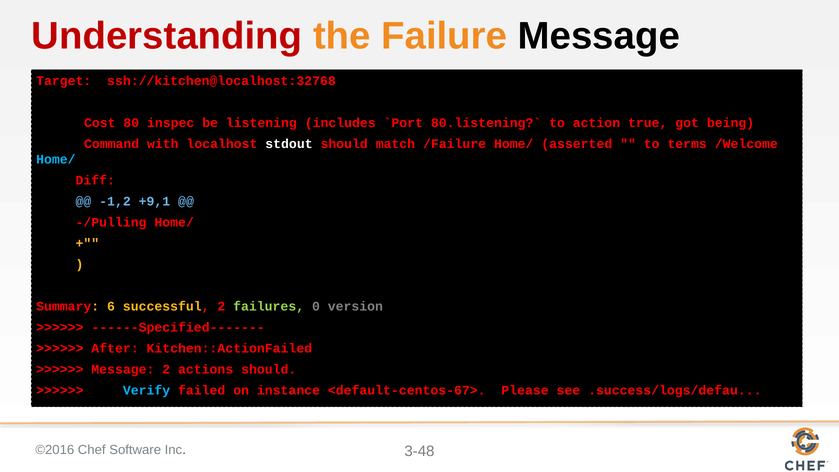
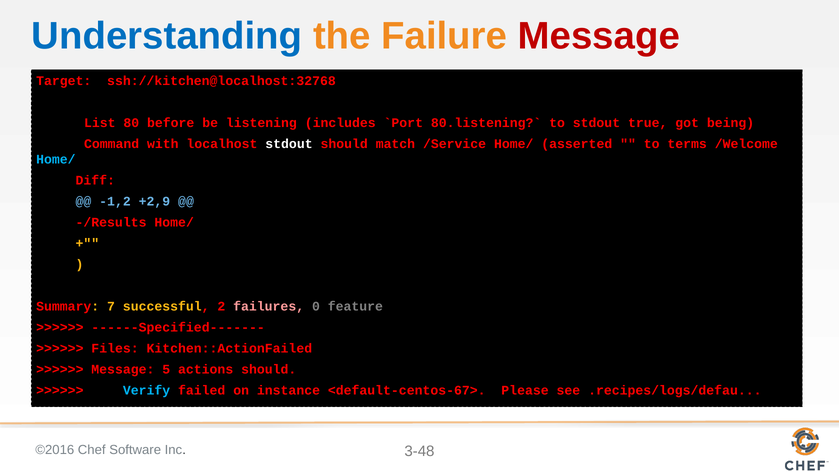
Understanding colour: red -> blue (167, 36)
Message colour: black -> red (599, 36)
Cost: Cost -> List (100, 123)
inspec: inspec -> before (171, 123)
to action: action -> stdout (596, 123)
/Failure: /Failure -> /Service (455, 144)
+9,1: +9,1 -> +2,9 (154, 201)
-/Pulling: -/Pulling -> -/Results (111, 222)
6: 6 -> 7 (111, 306)
failures colour: light green -> pink (269, 306)
version: version -> feature (355, 306)
After: After -> Files (115, 348)
Message 2: 2 -> 5 (166, 369)
.success/logs/defau: .success/logs/defau -> .recipes/logs/defau (675, 390)
